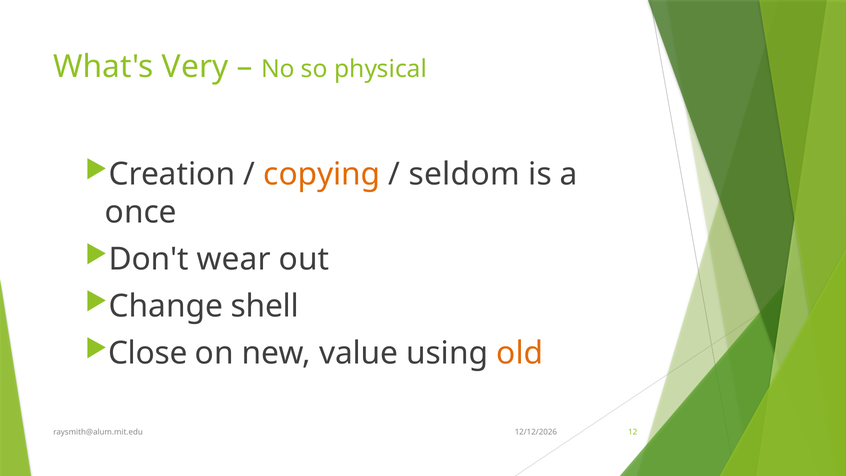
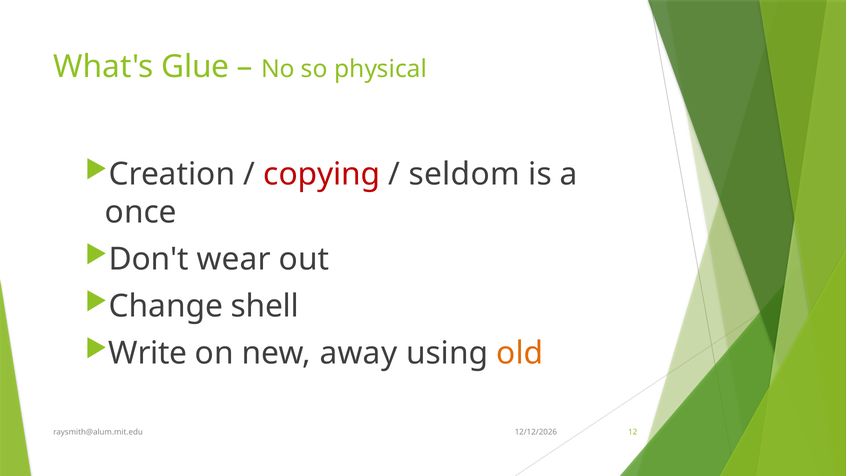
Very: Very -> Glue (195, 67)
copying colour: orange -> red (322, 174)
Close: Close -> Write (148, 353)
value: value -> away (358, 353)
